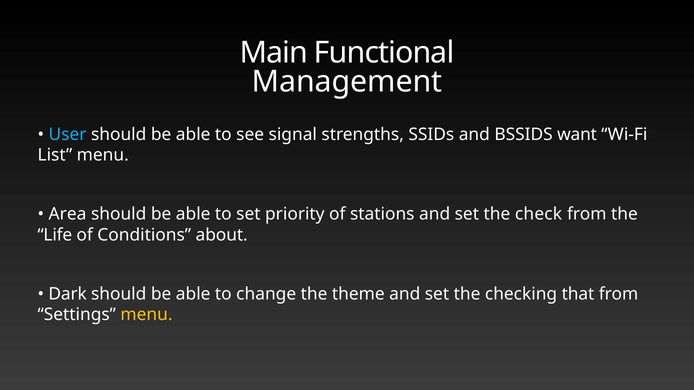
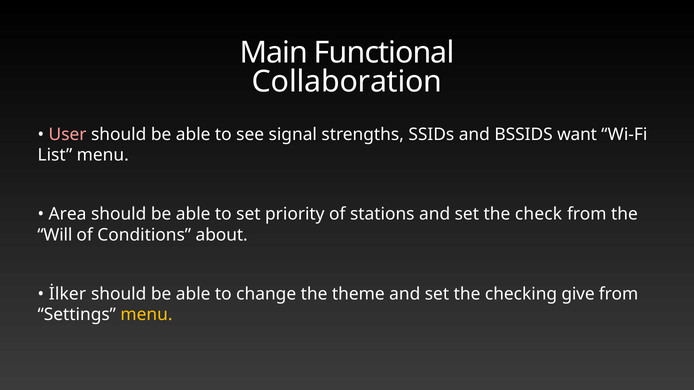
Management: Management -> Collaboration (347, 82)
User colour: light blue -> pink (68, 135)
Life: Life -> Will (55, 235)
Dark: Dark -> İlker (67, 294)
that: that -> give (578, 294)
